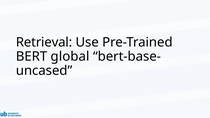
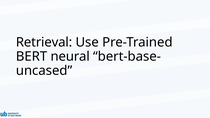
global: global -> neural (70, 56)
